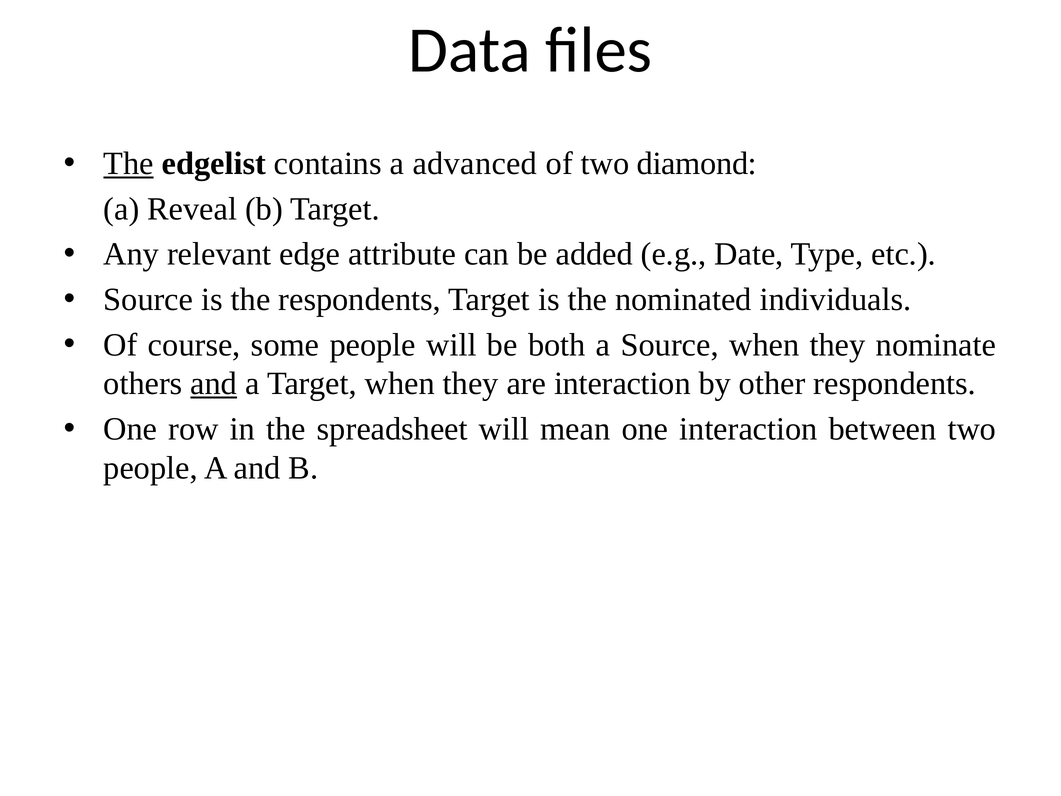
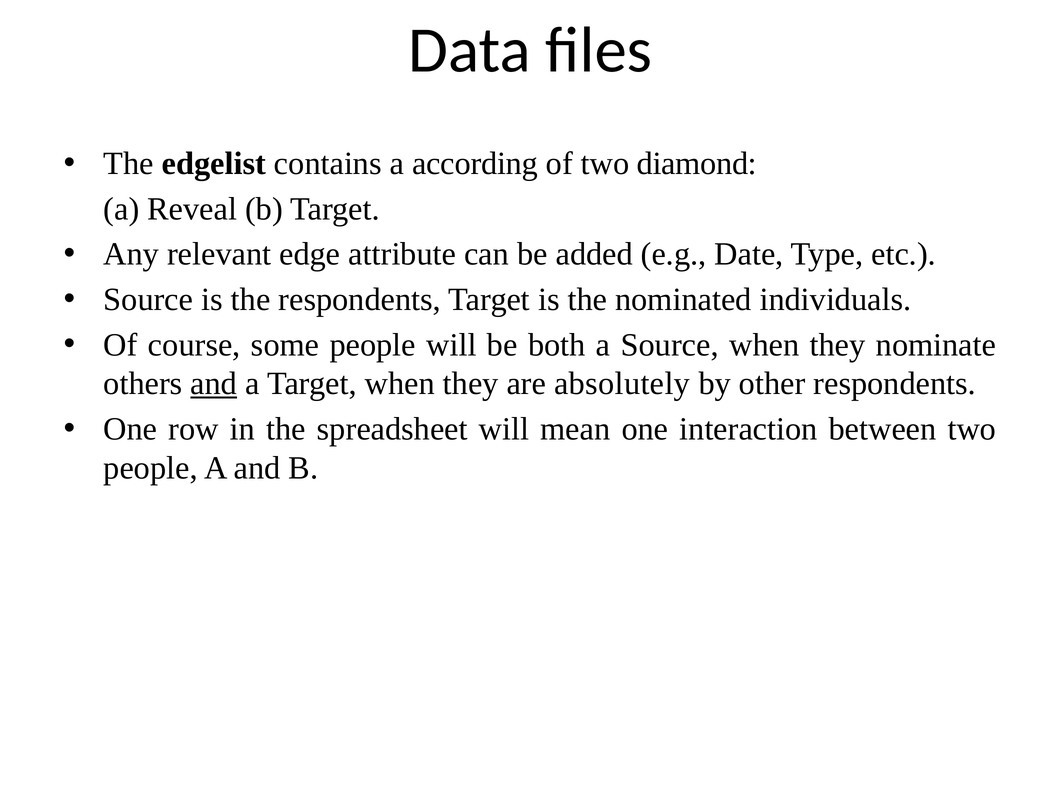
The underline: present -> none (129, 163)
advanced: advanced -> according (475, 163)
are interaction: interaction -> absolutely (622, 384)
